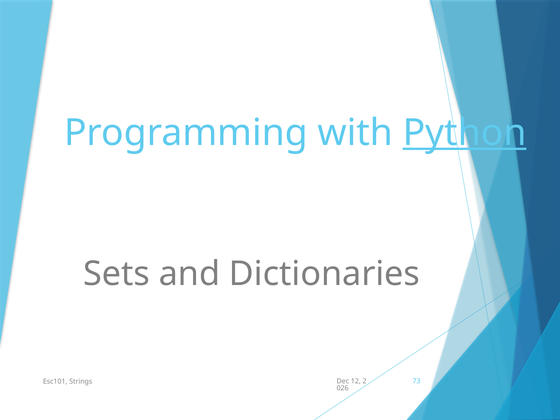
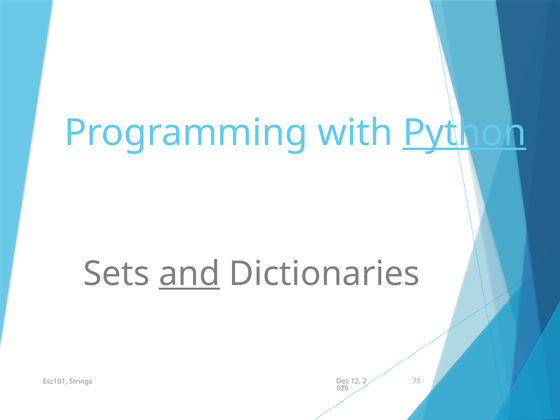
and underline: none -> present (189, 274)
